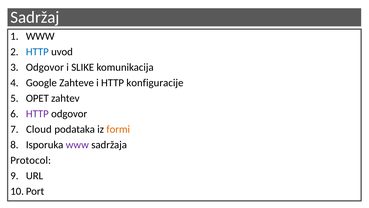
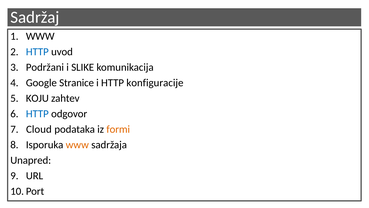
Odgovor: Odgovor -> Podržani (45, 67)
Zahteve: Zahteve -> Stranice (77, 83)
OPET: OPET -> KOJU (37, 98)
HTTP colour: purple -> blue (37, 114)
www colour: purple -> orange (77, 145)
Protocol: Protocol -> Unapred (31, 160)
